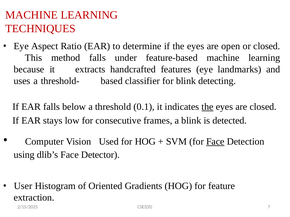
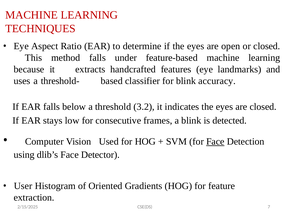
detecting: detecting -> accuracy (217, 81)
0.1: 0.1 -> 3.2 (144, 107)
the underline: present -> none (207, 107)
